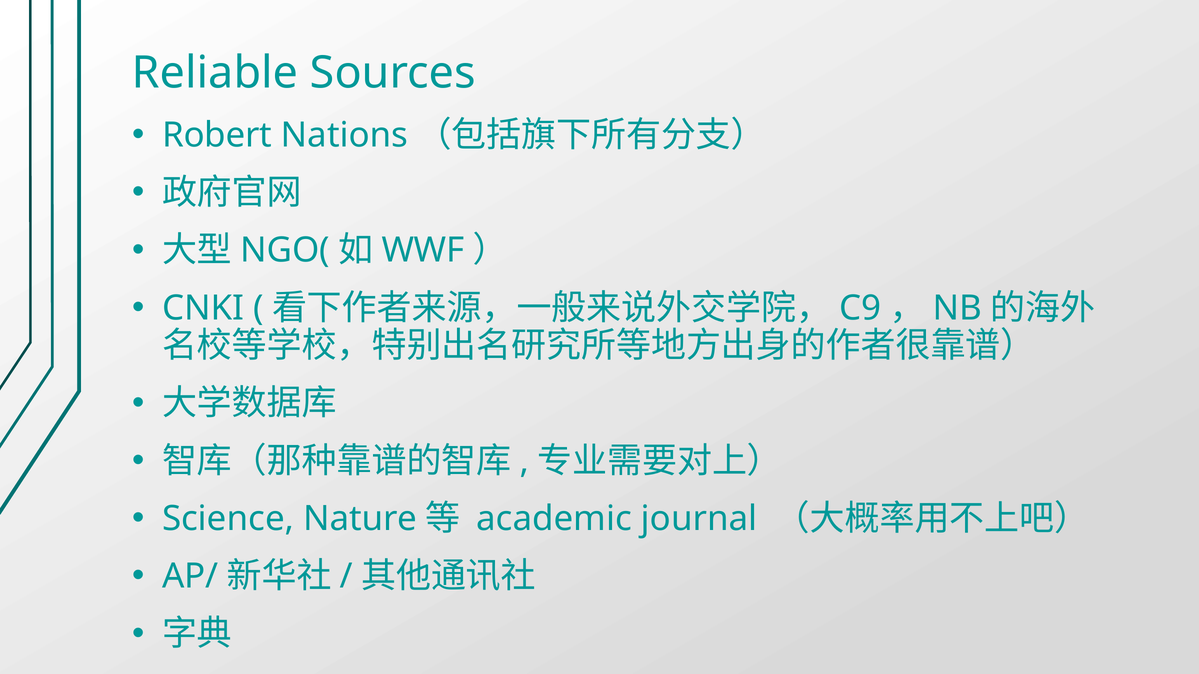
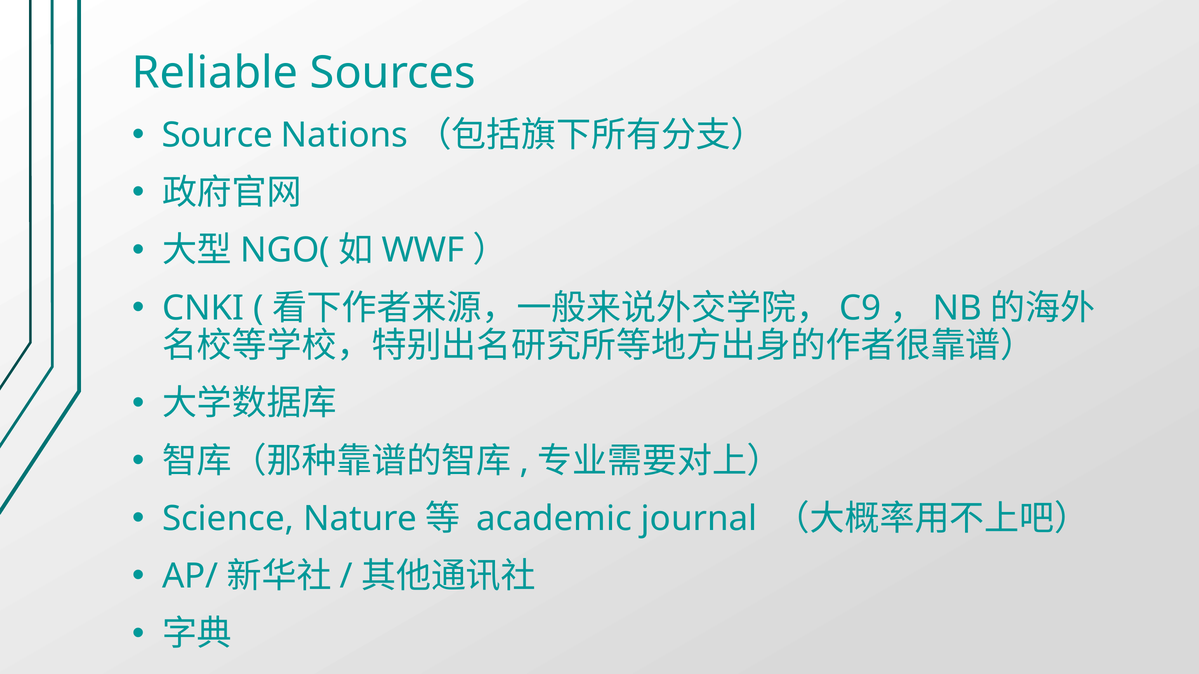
Robert: Robert -> Source (217, 135)
